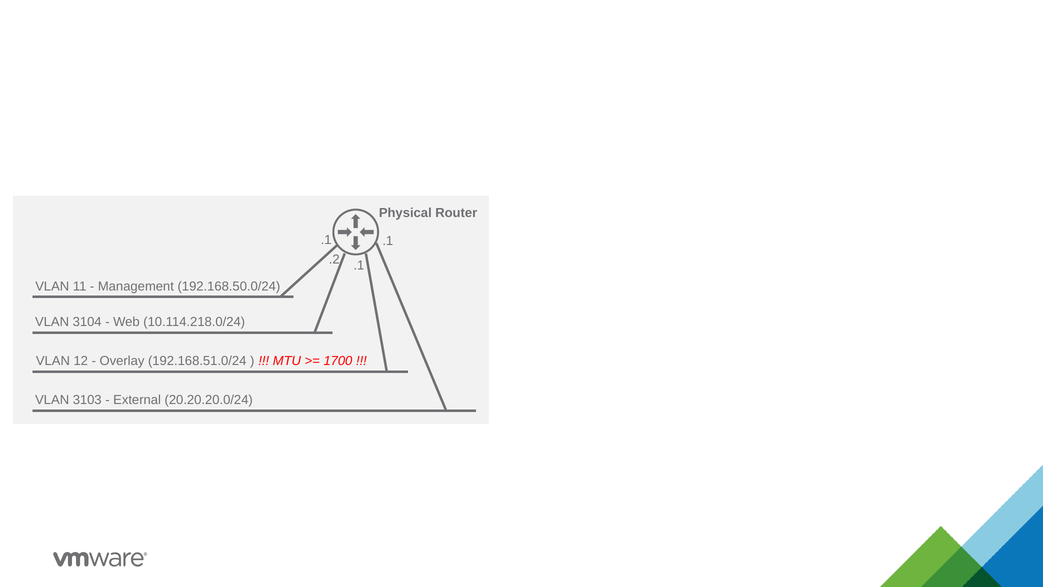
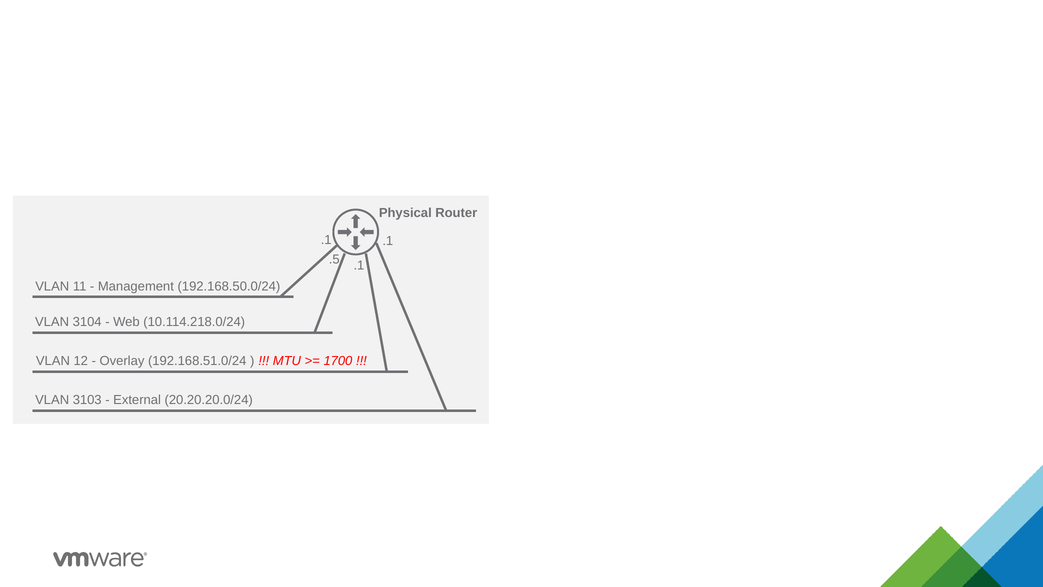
.2: .2 -> .5 (334, 260)
